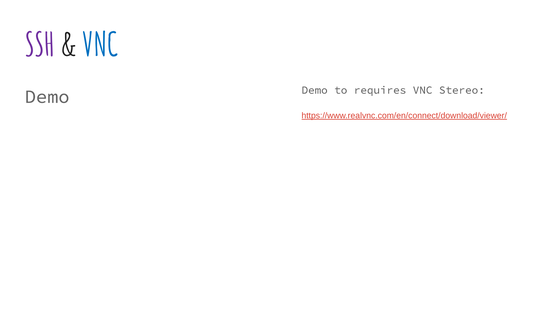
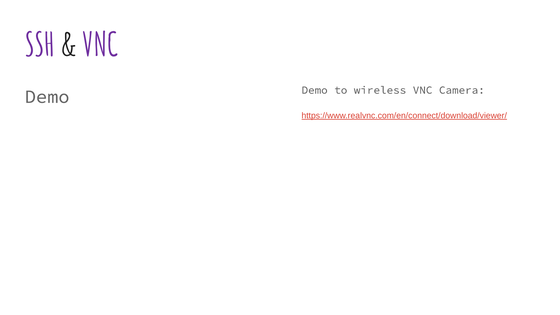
VNC colour: blue -> purple (100, 45)
requires: requires -> wireless (380, 90)
Stereo: Stereo -> Camera (462, 90)
